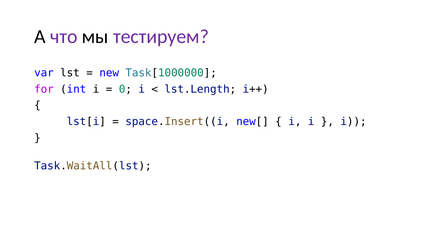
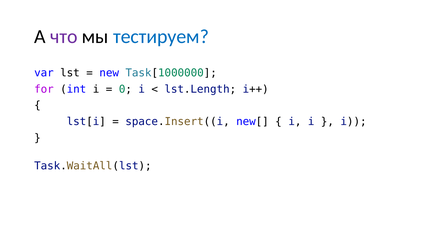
тестируем colour: purple -> blue (161, 36)
